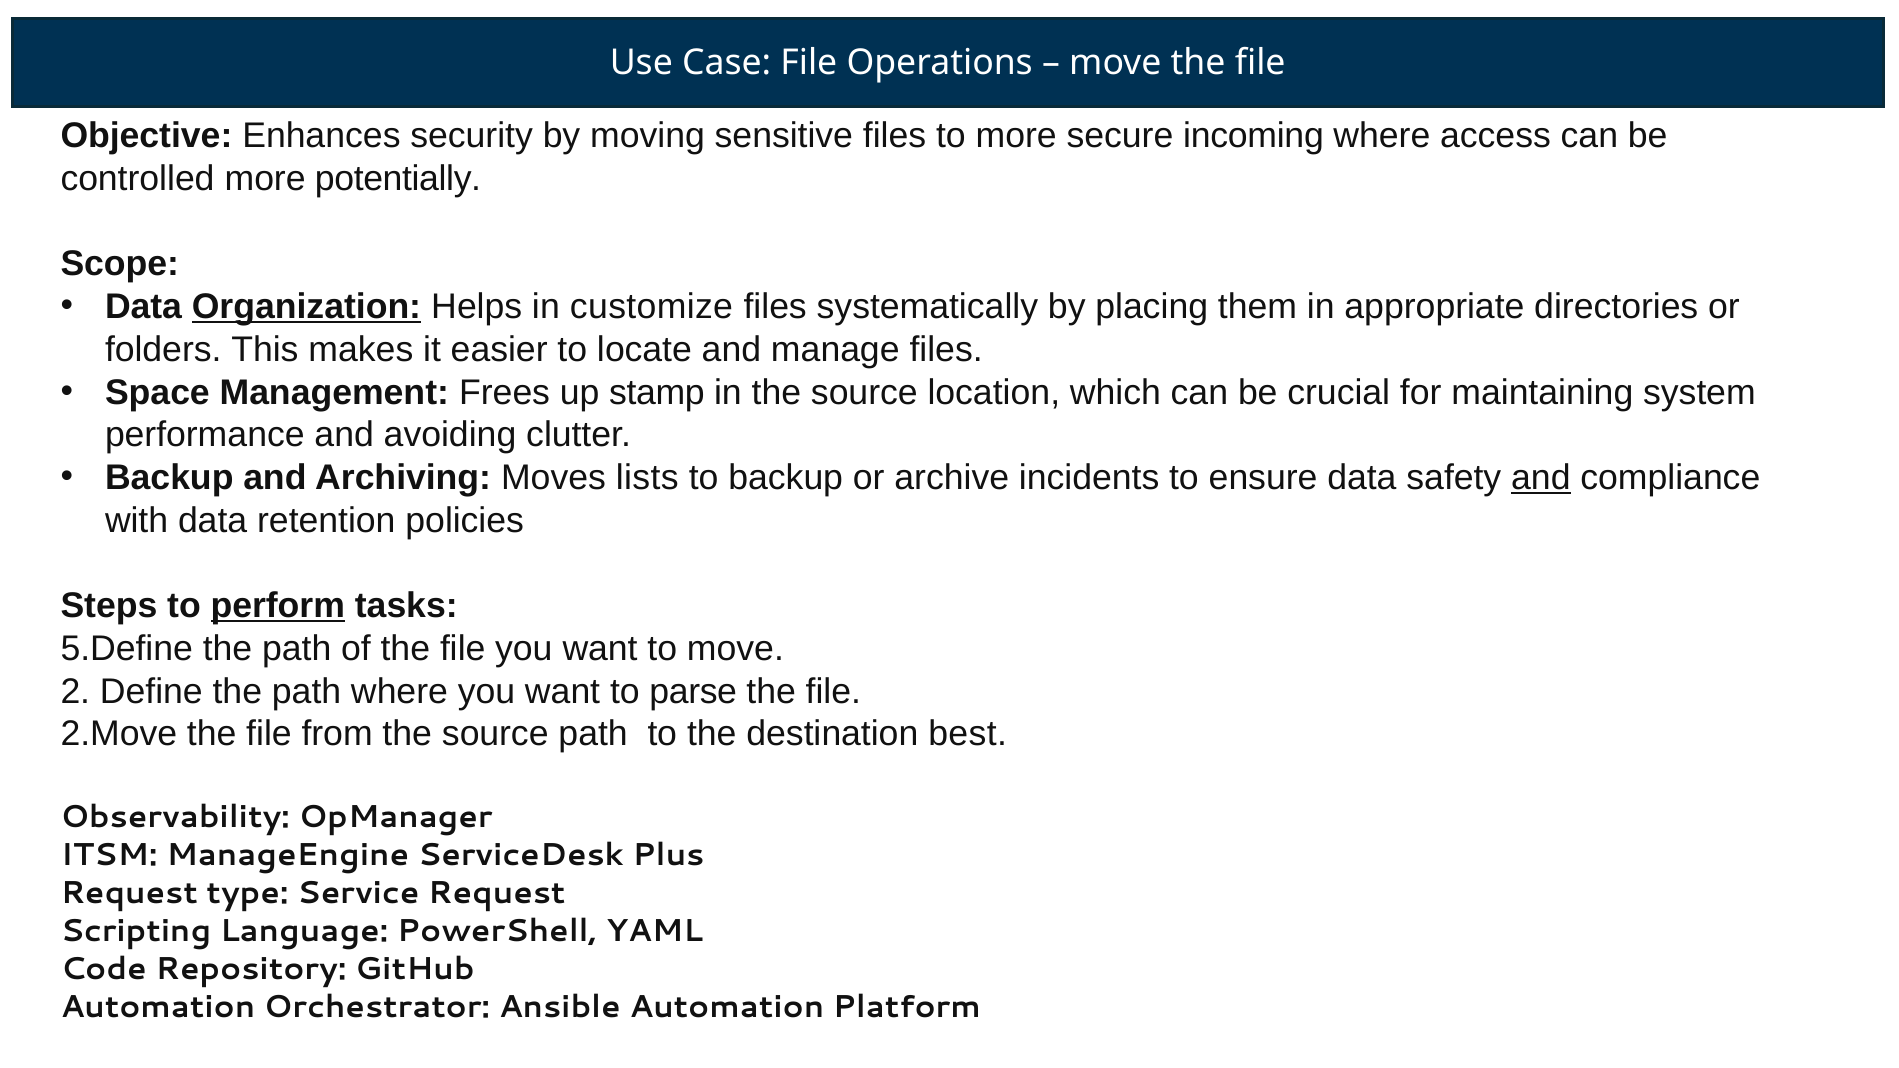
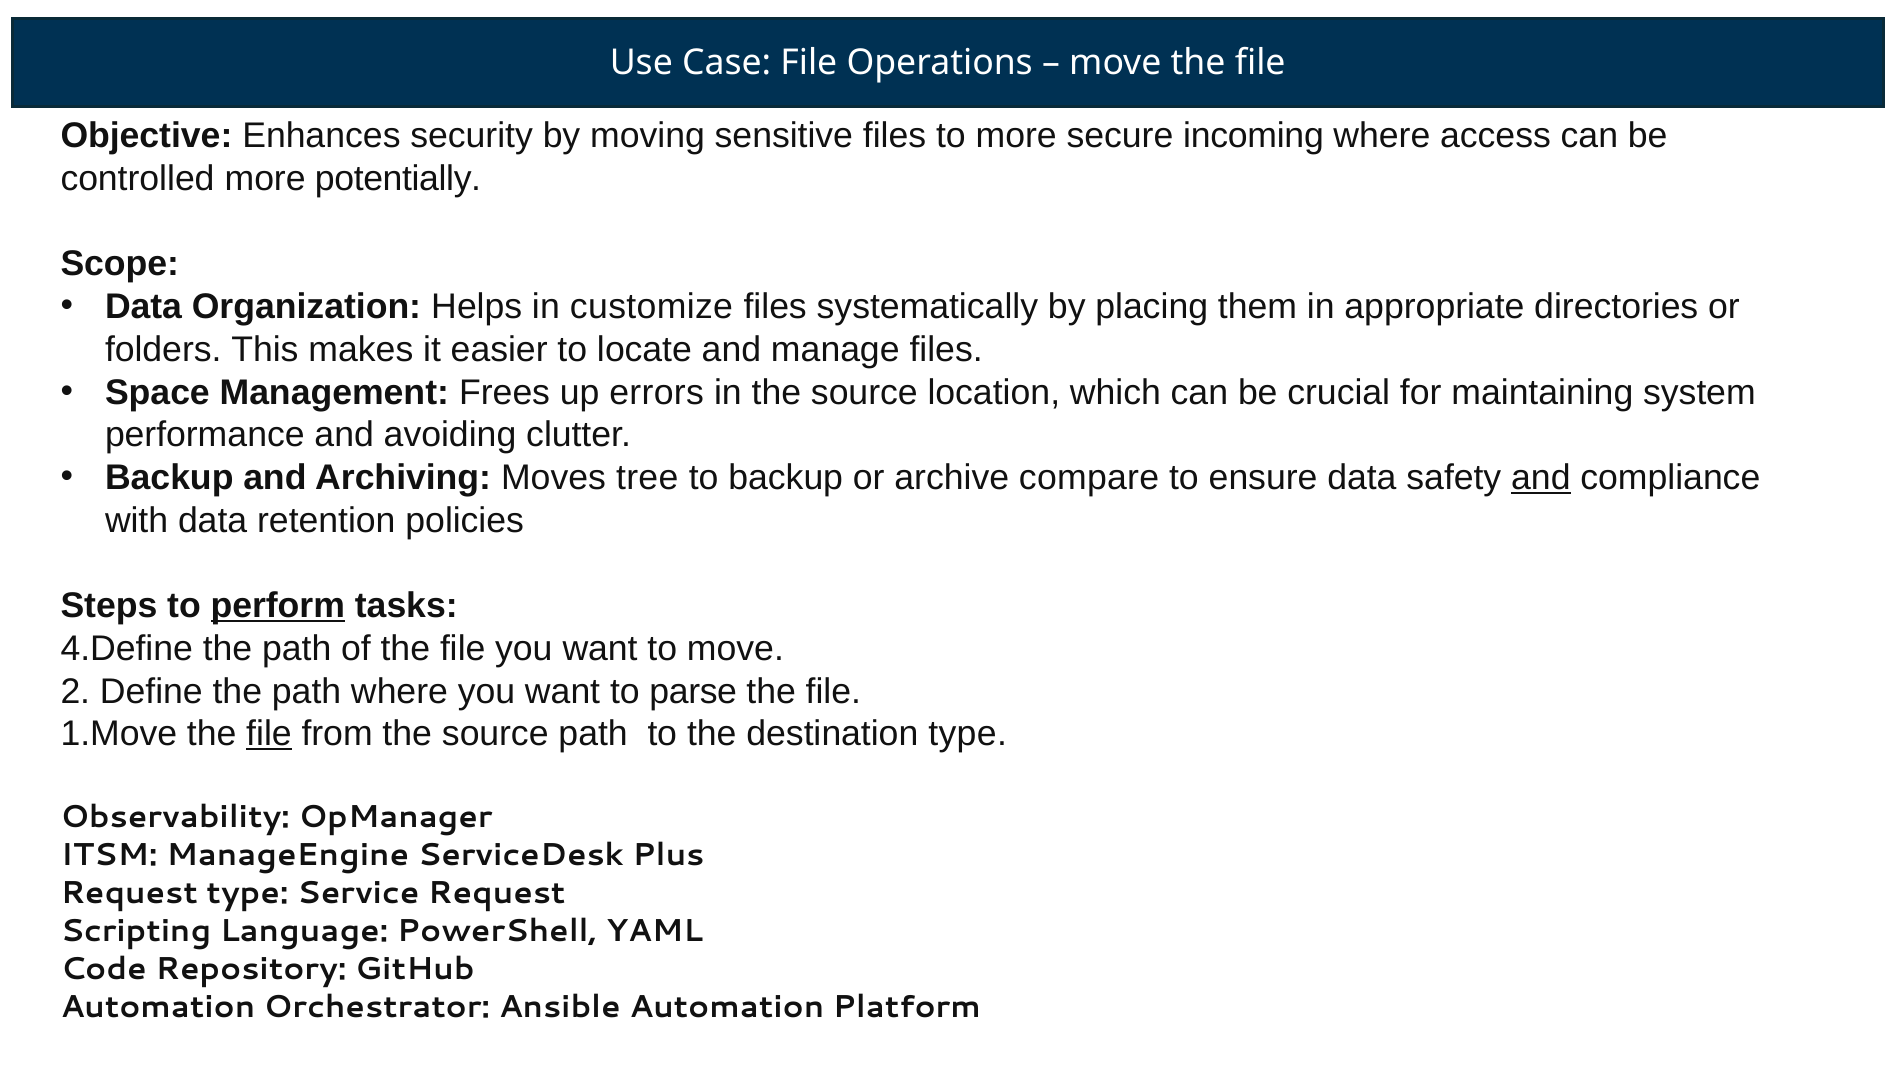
Organization underline: present -> none (306, 307)
stamp: stamp -> errors (657, 392)
lists: lists -> tree (647, 478)
incidents: incidents -> compare (1089, 478)
5.Define: 5.Define -> 4.Define (127, 649)
2.Move: 2.Move -> 1.Move (119, 734)
file underline: none -> present (269, 734)
destination best: best -> type (968, 734)
